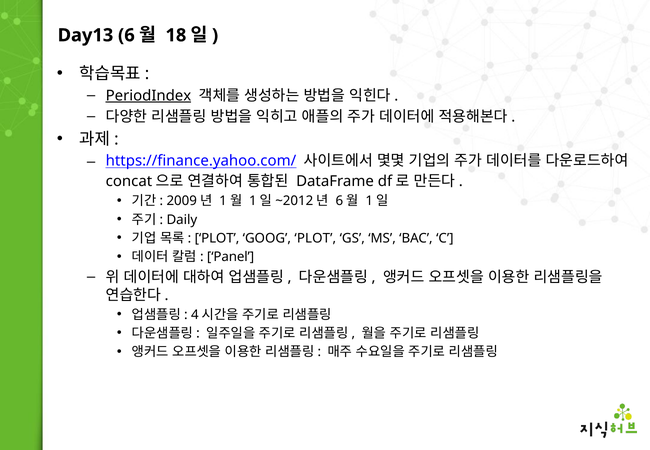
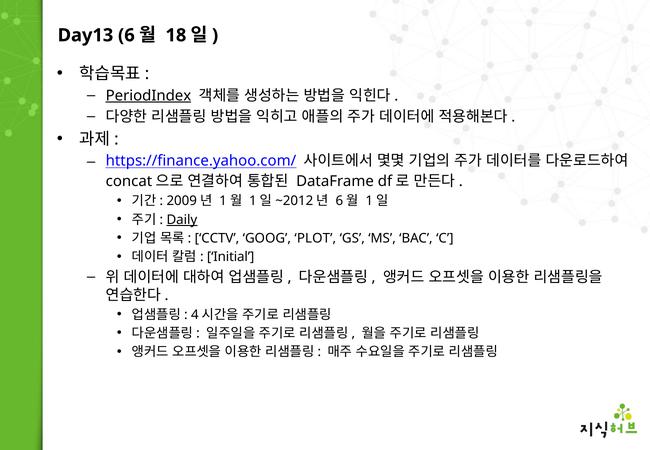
Daily underline: none -> present (182, 220)
PLOT: PLOT -> CCTV (217, 238)
Panel: Panel -> Initial (231, 257)
